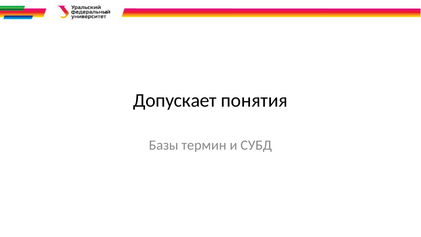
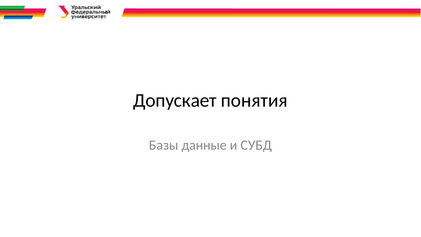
термин: термин -> данные (204, 145)
